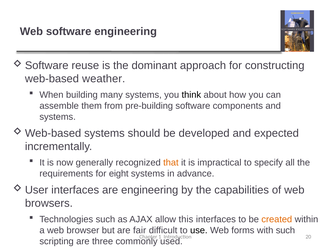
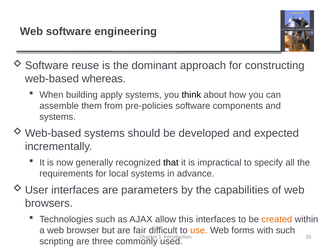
weather: weather -> whereas (104, 79)
many: many -> apply (112, 95)
pre-building: pre-building -> pre-policies (149, 106)
that colour: orange -> black (171, 163)
eight: eight -> local (119, 174)
are engineering: engineering -> parameters (150, 190)
use colour: black -> orange (199, 231)
